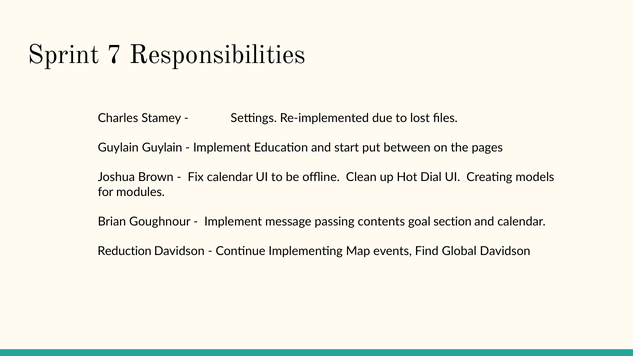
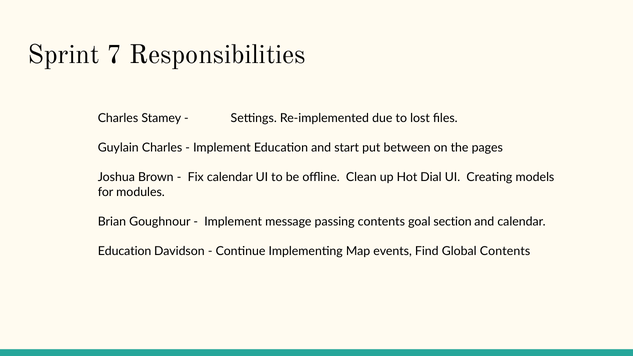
Guylain Guylain: Guylain -> Charles (162, 148)
Reduction: Reduction -> Education (125, 251)
Global Davidson: Davidson -> Contents (505, 251)
